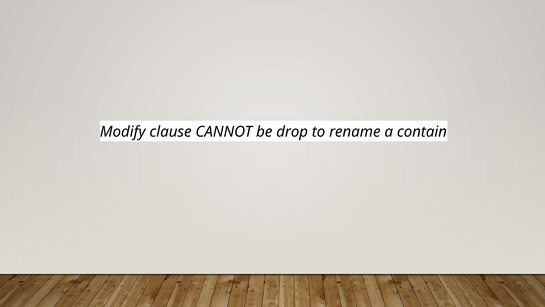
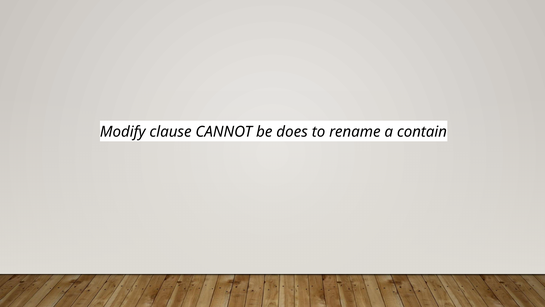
drop: drop -> does (292, 132)
